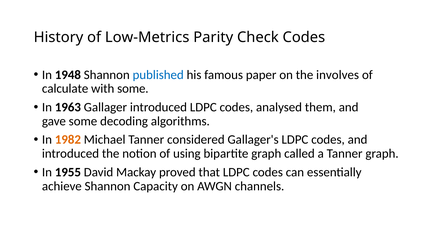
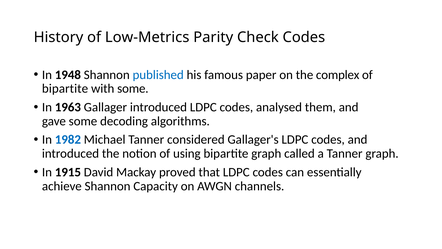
involves: involves -> complex (338, 75)
calculate: calculate -> bipartite (65, 89)
1982 colour: orange -> blue (68, 140)
1955: 1955 -> 1915 (68, 172)
